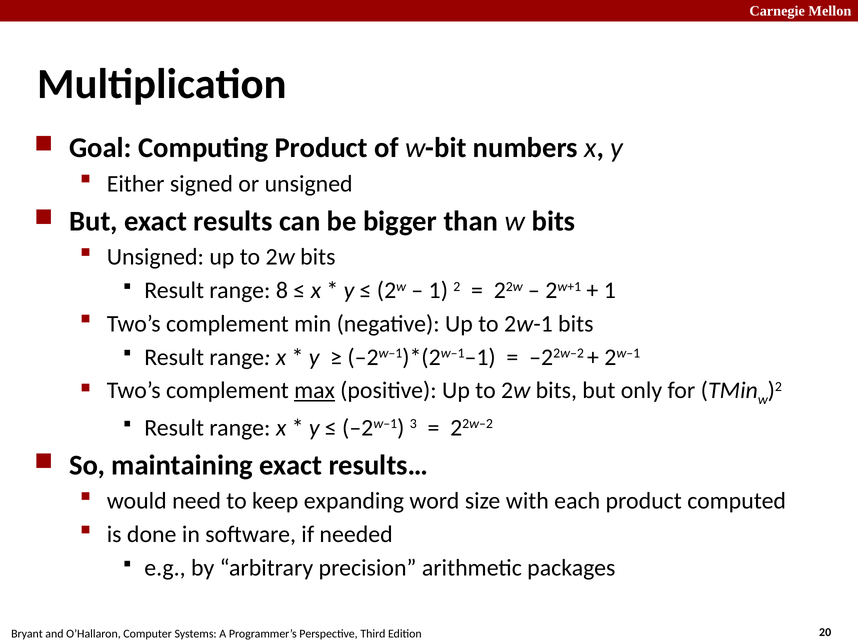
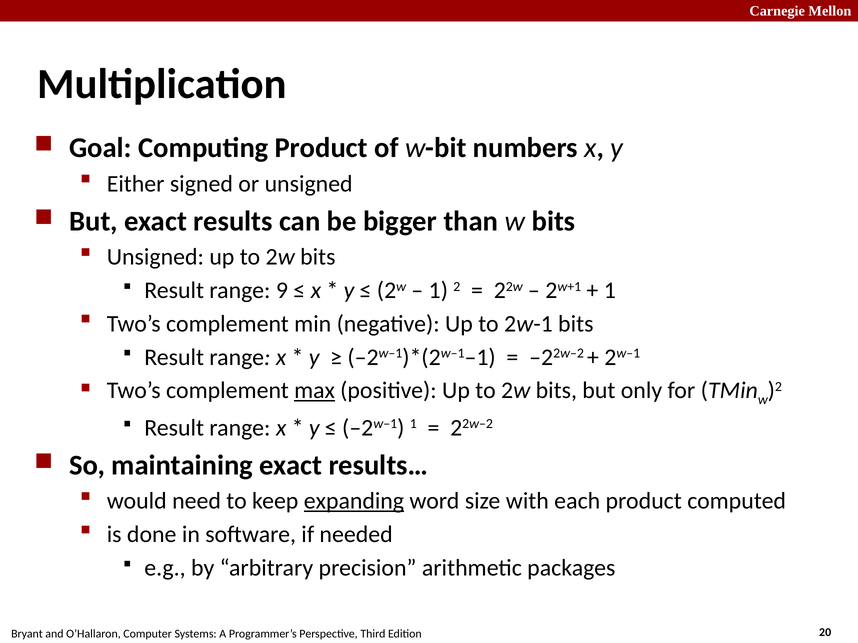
8: 8 -> 9 (282, 291)
–2w–1 3: 3 -> 1 (413, 424)
expanding underline: none -> present (354, 501)
